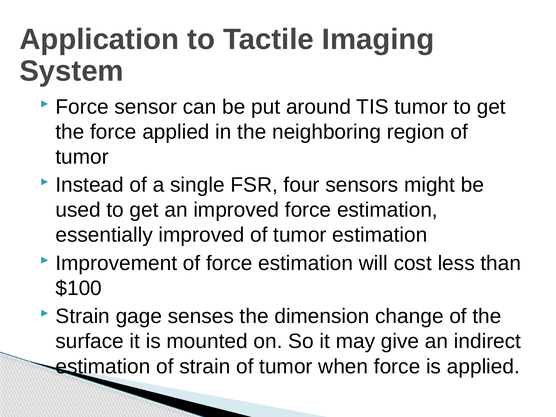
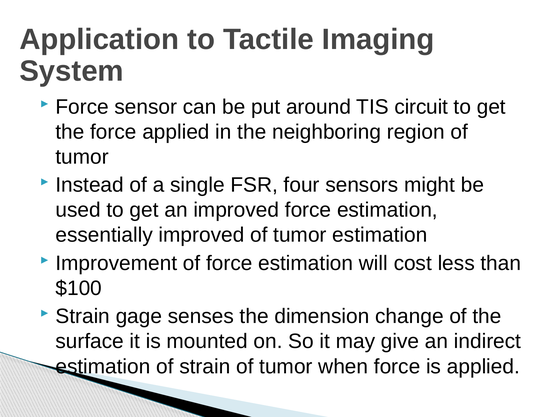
TIS tumor: tumor -> circuit (421, 107)
